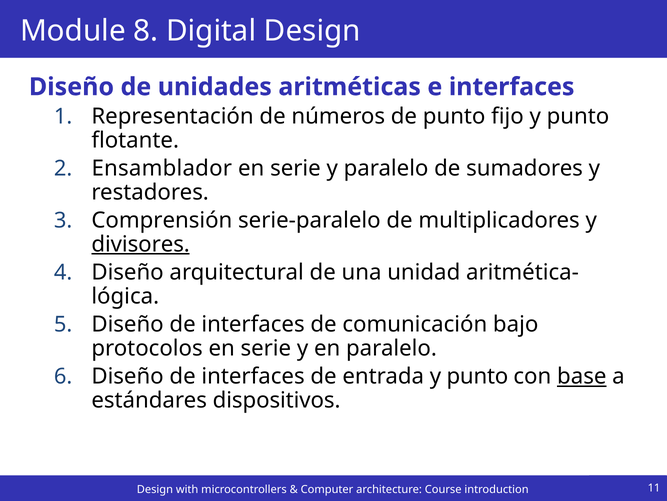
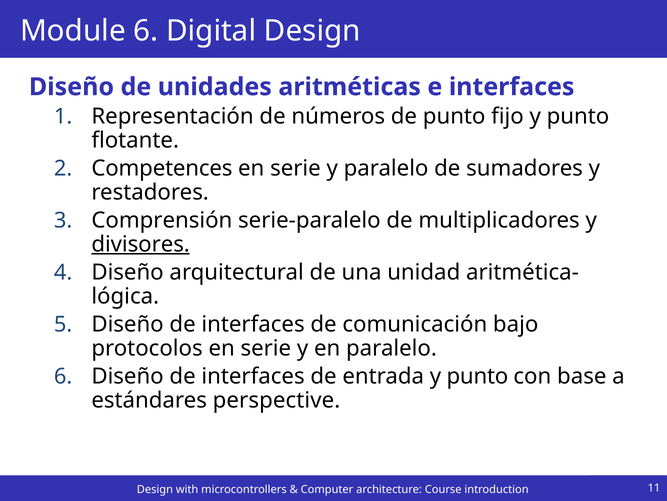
Module 8: 8 -> 6 (146, 31)
Ensamblador: Ensamblador -> Competences (162, 168)
base underline: present -> none (582, 376)
dispositivos: dispositivos -> perspective (277, 400)
